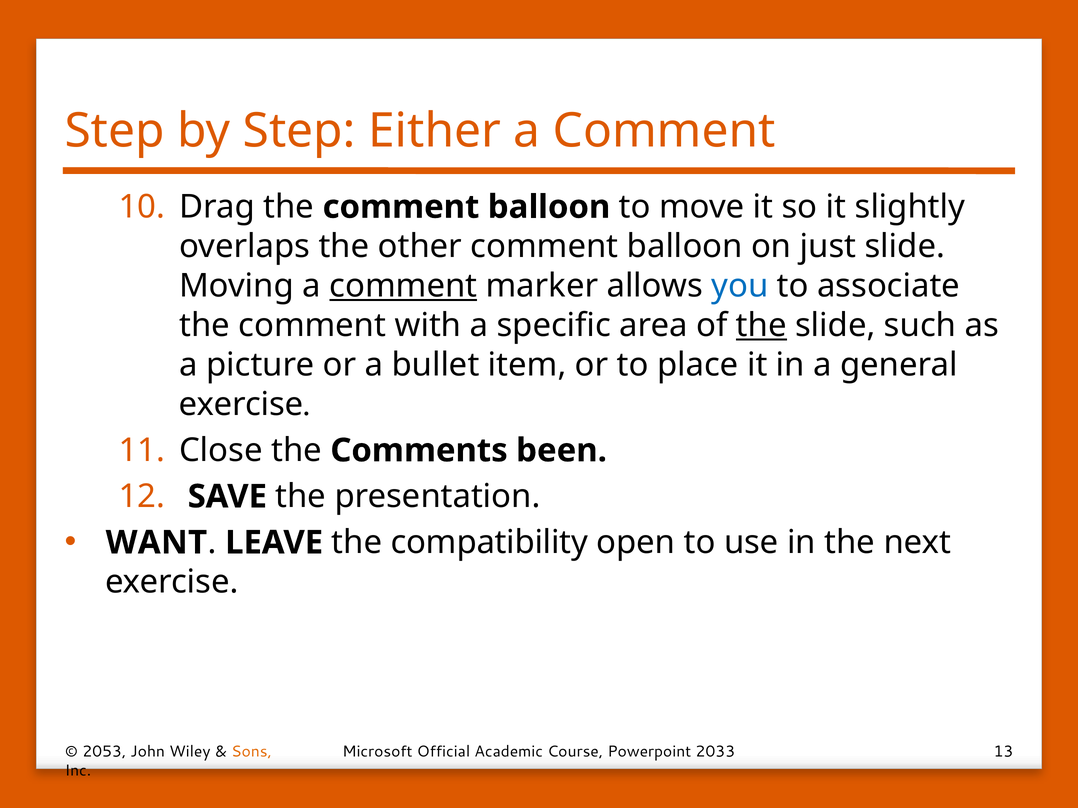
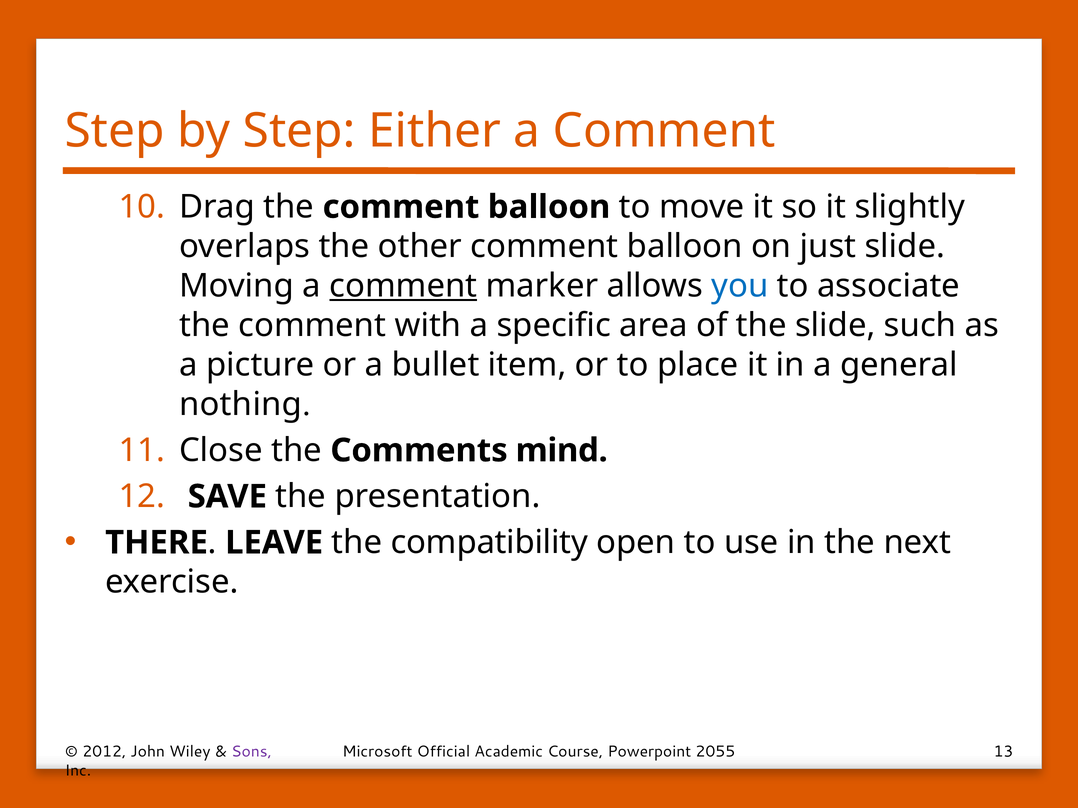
the underline: present -> none (761, 326)
exercise: exercise -> nothing (241, 405)
been: been -> mind (562, 451)
WANT: WANT -> THERE (157, 543)
2053: 2053 -> 2012 (104, 752)
Sons colour: orange -> purple (252, 752)
2033: 2033 -> 2055 (715, 752)
